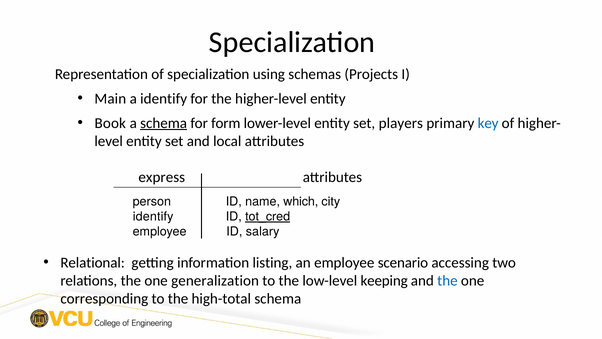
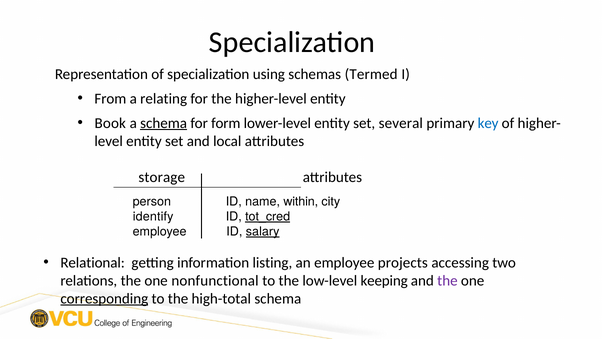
Projects: Projects -> Termed (371, 74)
Main: Main -> From (110, 99)
a identify: identify -> relating (164, 99)
players: players -> several (401, 123)
express: express -> storage (162, 177)
which: which -> within (301, 201)
salary underline: none -> present (263, 231)
scenario: scenario -> projects (403, 262)
generalization: generalization -> nonfunctional (215, 280)
the colour: blue -> purple (447, 280)
corresponding underline: none -> present (104, 298)
